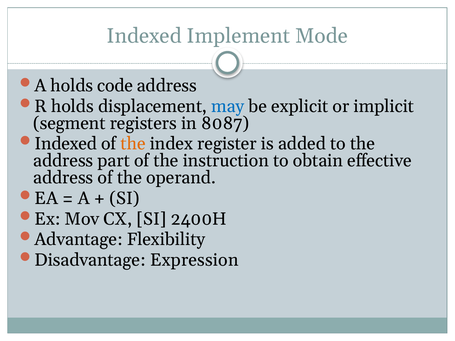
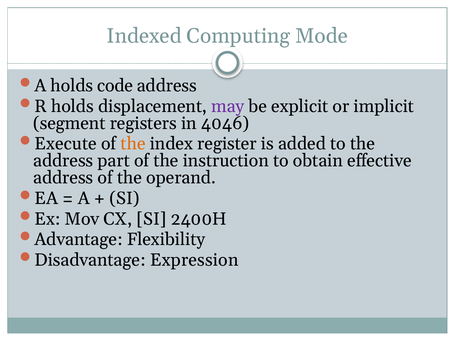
Implement: Implement -> Computing (238, 36)
may colour: blue -> purple (228, 106)
8087: 8087 -> 4046 (225, 123)
Indexed: Indexed -> Execute (66, 144)
